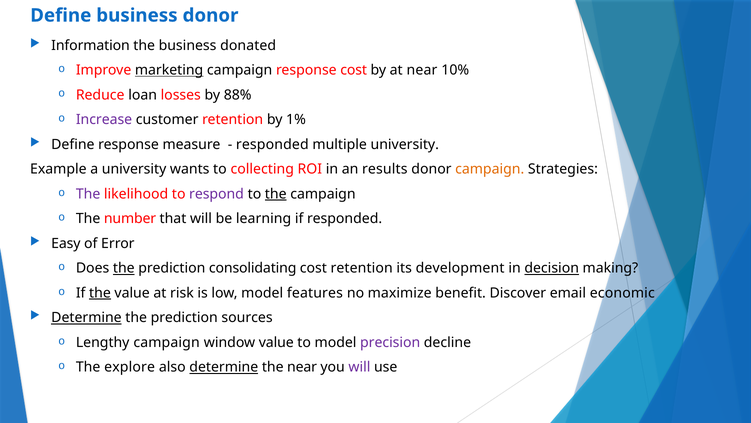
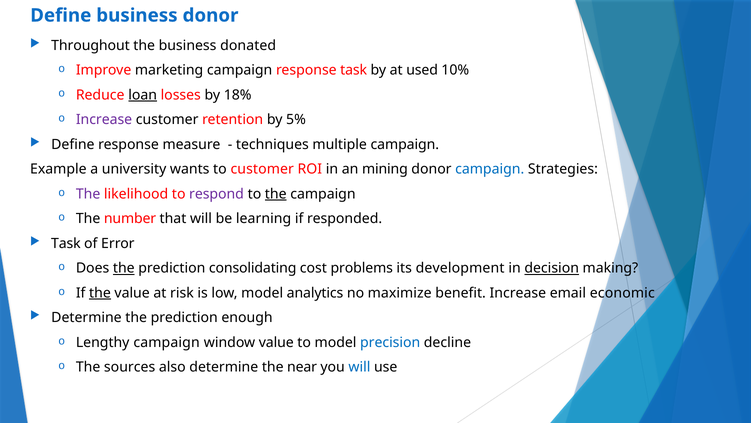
Information: Information -> Throughout (90, 45)
marketing underline: present -> none (169, 70)
response cost: cost -> task (354, 70)
at near: near -> used (422, 70)
loan underline: none -> present (143, 95)
88%: 88% -> 18% (238, 95)
1%: 1% -> 5% (296, 120)
responded: responded -> techniques (272, 144)
multiple university: university -> campaign (405, 144)
to collecting: collecting -> customer (262, 169)
results: results -> mining (385, 169)
campaign colour: orange -> blue (490, 169)
Easy: Easy -> Task (66, 243)
cost retention: retention -> problems (362, 268)
features: features -> analytics (315, 293)
benefit Discover: Discover -> Increase (518, 293)
Determine underline: present -> none (86, 317)
sources: sources -> enough (247, 317)
precision colour: purple -> blue (390, 342)
explore: explore -> sources (130, 367)
determine underline: present -> none (224, 367)
will colour: purple -> blue (359, 367)
